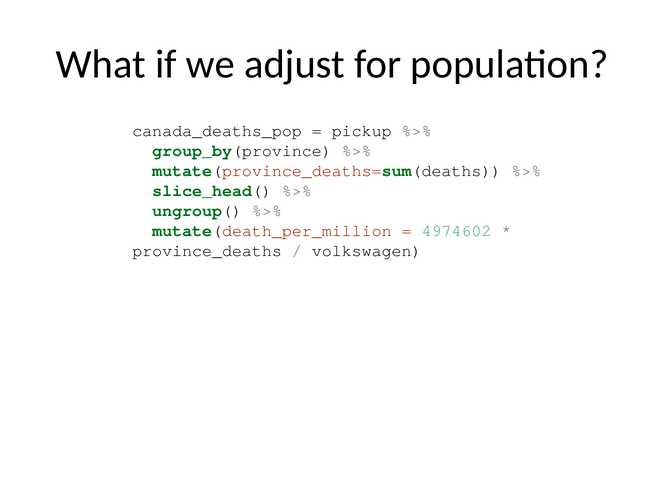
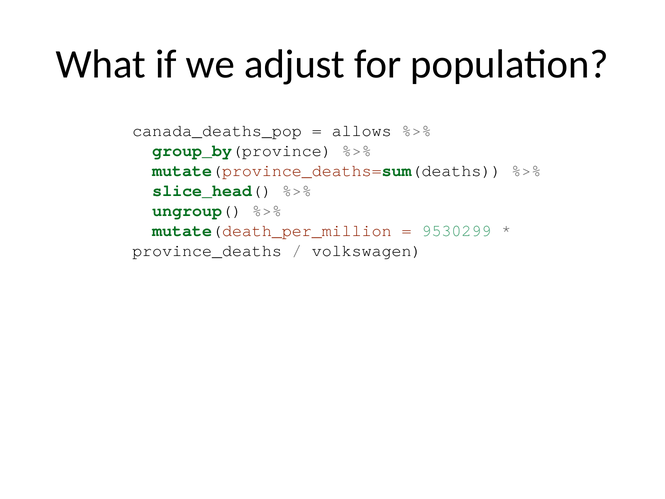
pickup: pickup -> allows (362, 131)
4974602: 4974602 -> 9530299 (456, 231)
